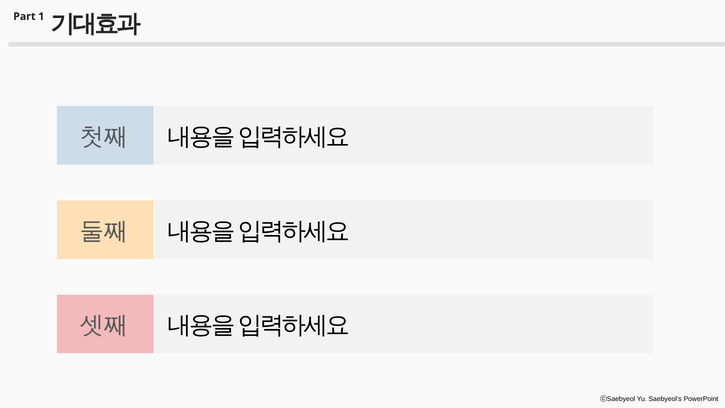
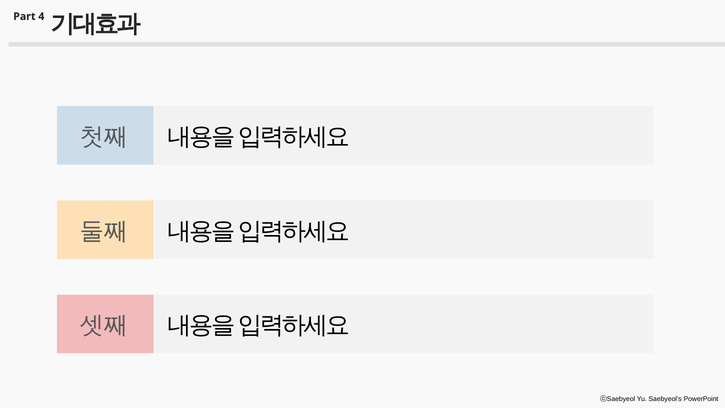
1: 1 -> 4 (41, 16)
